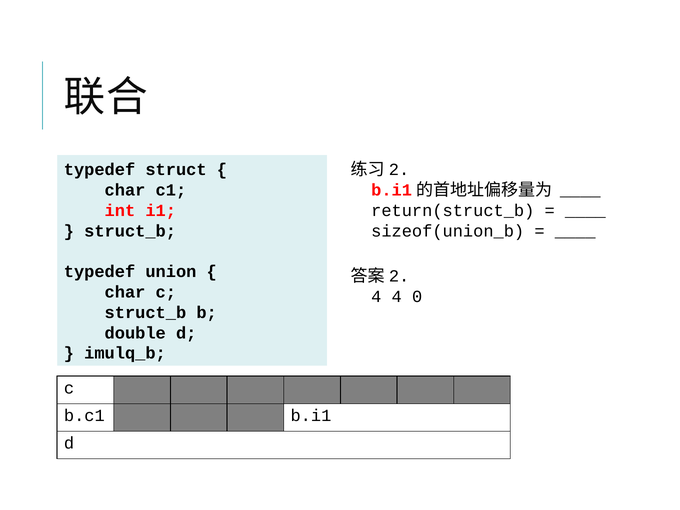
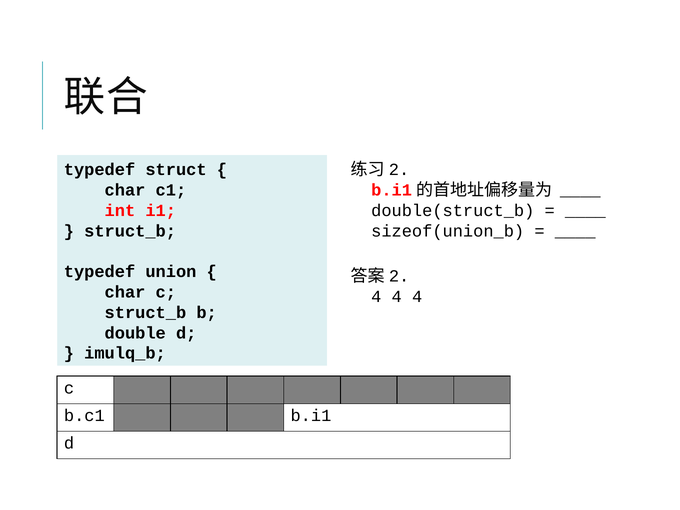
return(struct_b: return(struct_b -> double(struct_b (453, 211)
4 4 0: 0 -> 4 (417, 297)
